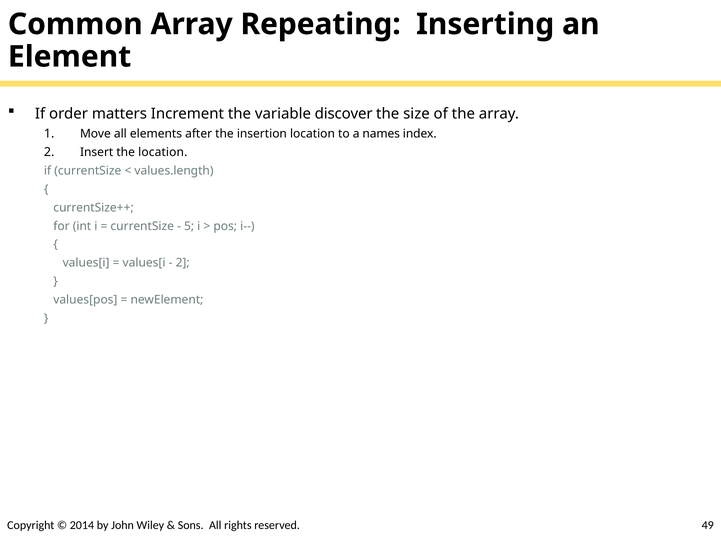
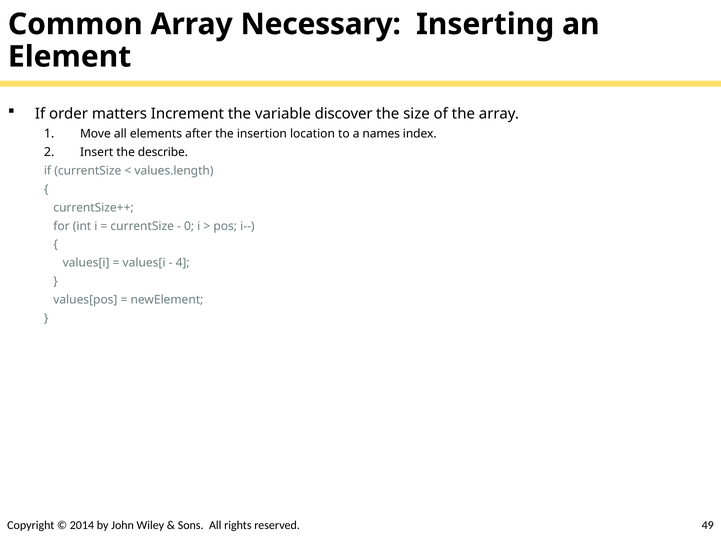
Repeating: Repeating -> Necessary (321, 24)
the location: location -> describe (163, 152)
5: 5 -> 0 (189, 226)
2: 2 -> 4 (183, 263)
